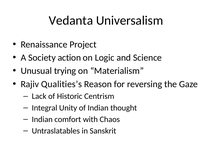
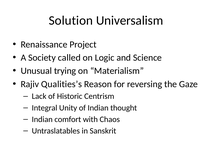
Vedanta: Vedanta -> Solution (71, 21)
action: action -> called (69, 58)
